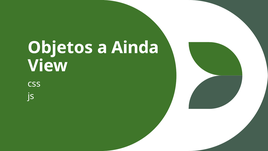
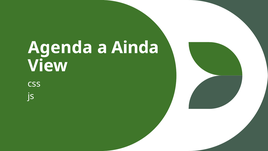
Objetos: Objetos -> Agenda (60, 48)
